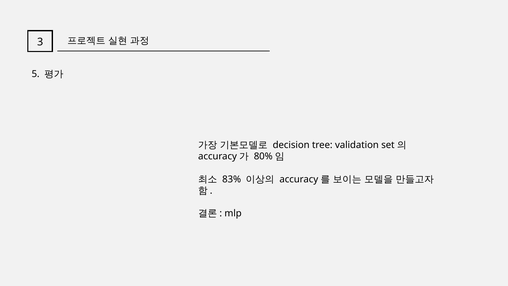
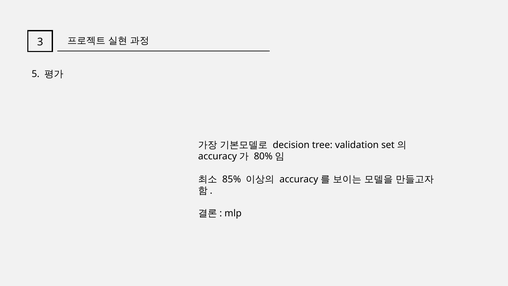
83%: 83% -> 85% (232, 179)
